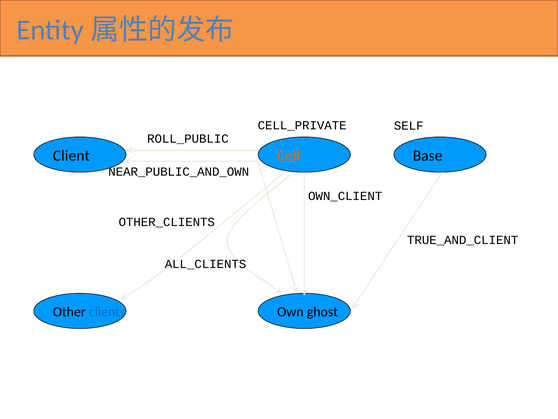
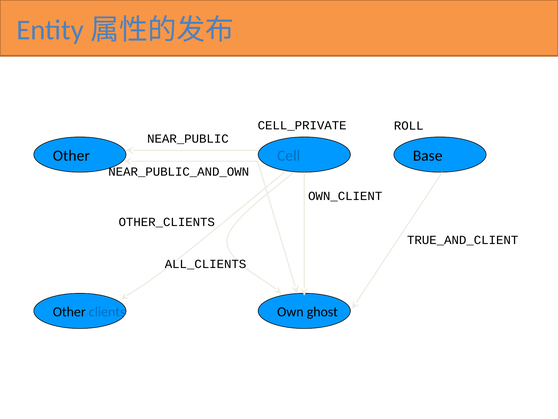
SELF: SELF -> ROLL (409, 126)
ROLL_PUBLIC: ROLL_PUBLIC -> NEAR_PUBLIC (188, 139)
Client: Client -> Other (71, 155)
Cell colour: orange -> blue (289, 155)
